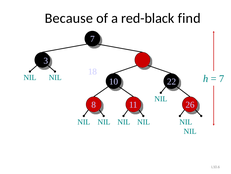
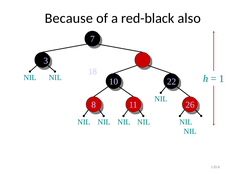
find: find -> also (189, 18)
7: 7 -> 1 (222, 78)
